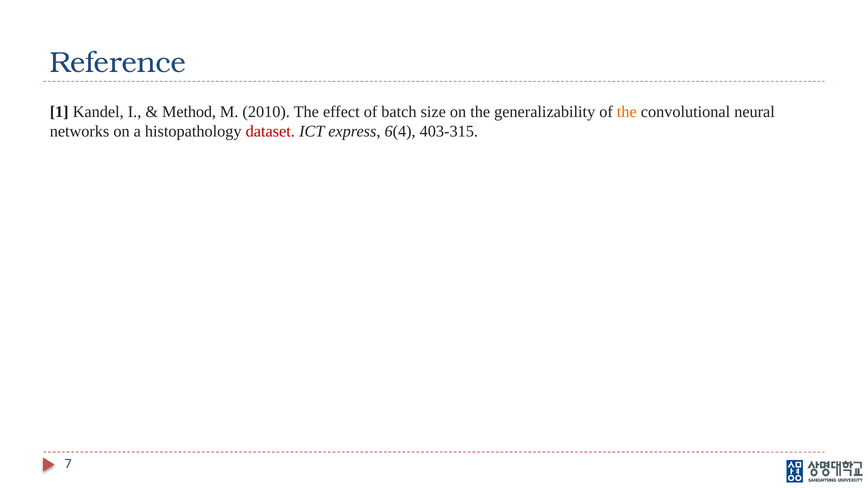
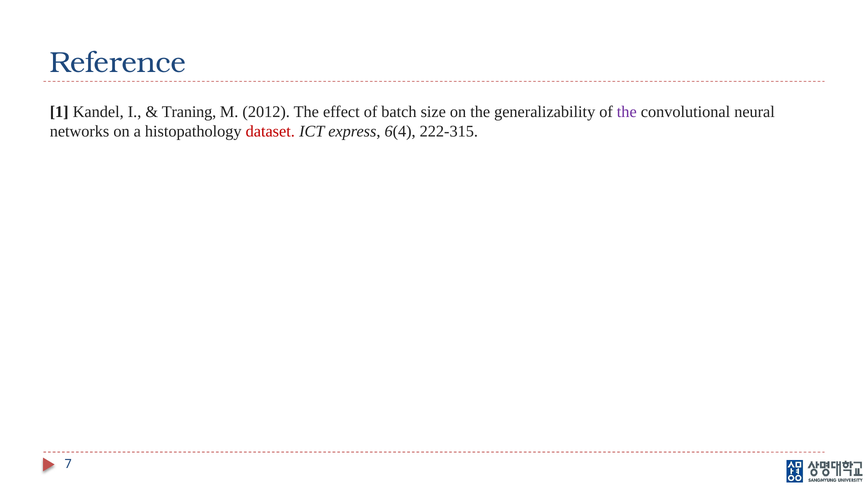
Method: Method -> Traning (189, 112)
2010: 2010 -> 2012 (266, 112)
the colour: orange -> purple (627, 112)
403-315: 403-315 -> 222-315 (449, 131)
